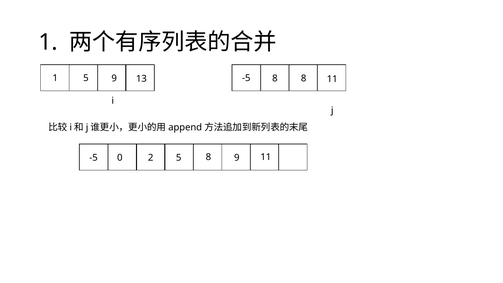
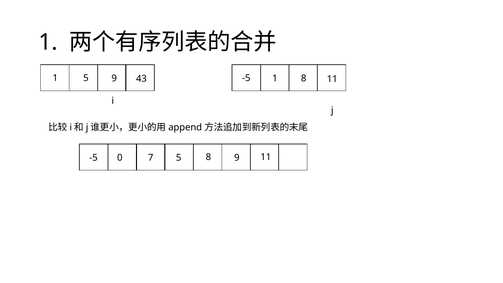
13: 13 -> 43 (141, 79)
-5 8: 8 -> 1 (275, 78)
2: 2 -> 7 (151, 158)
